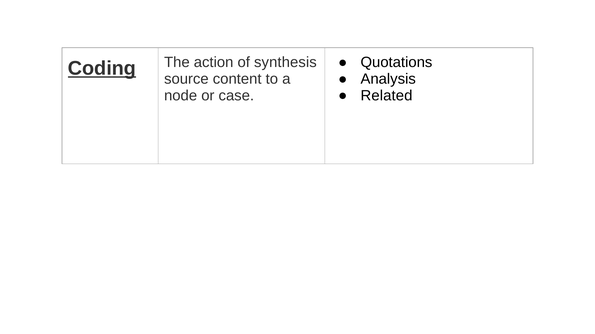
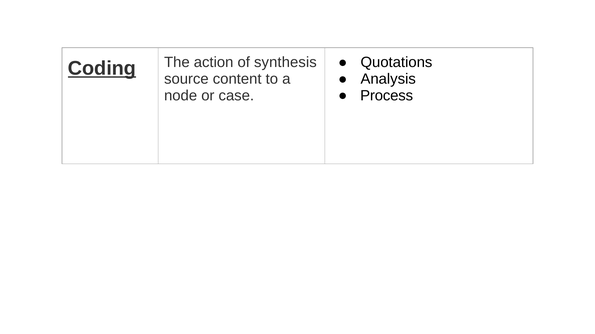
Related: Related -> Process (387, 96)
